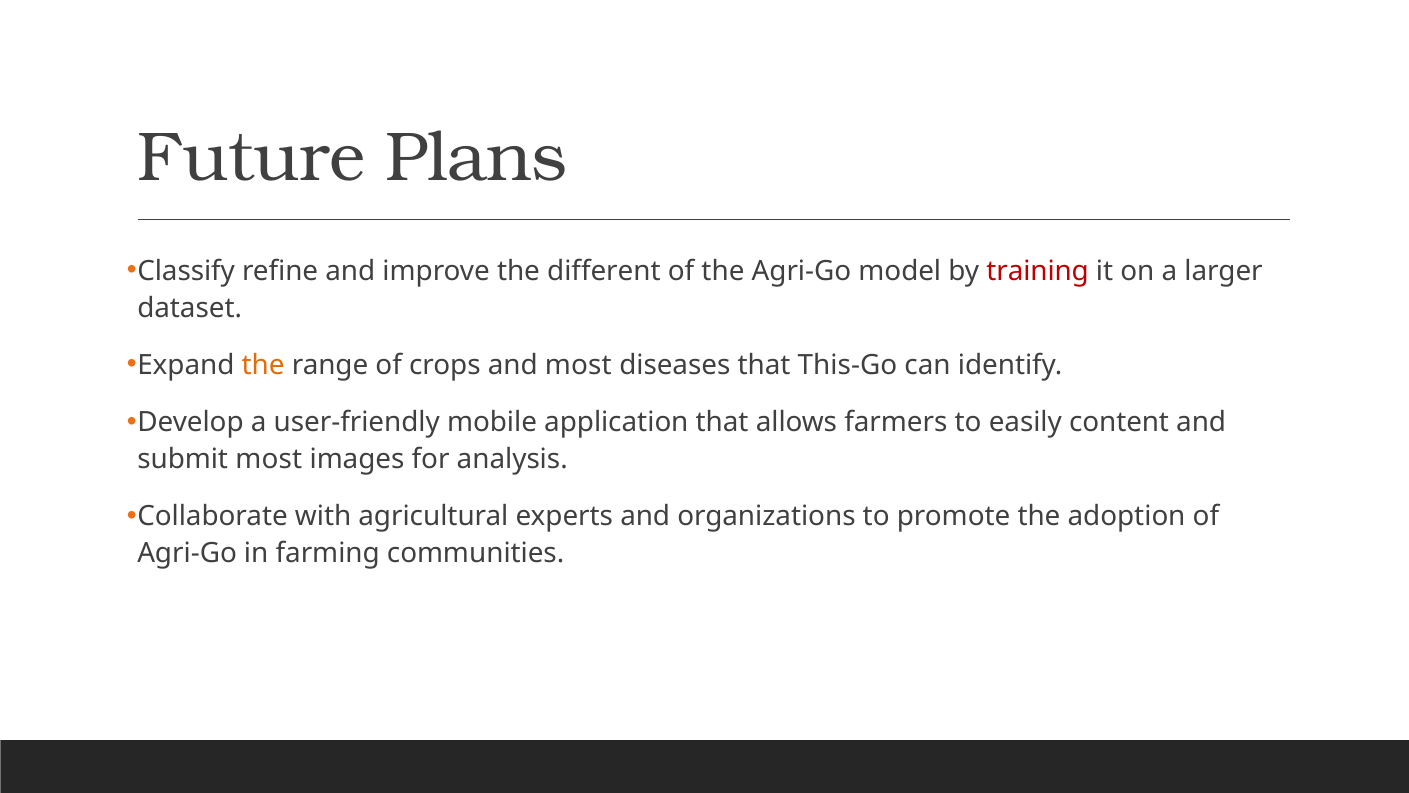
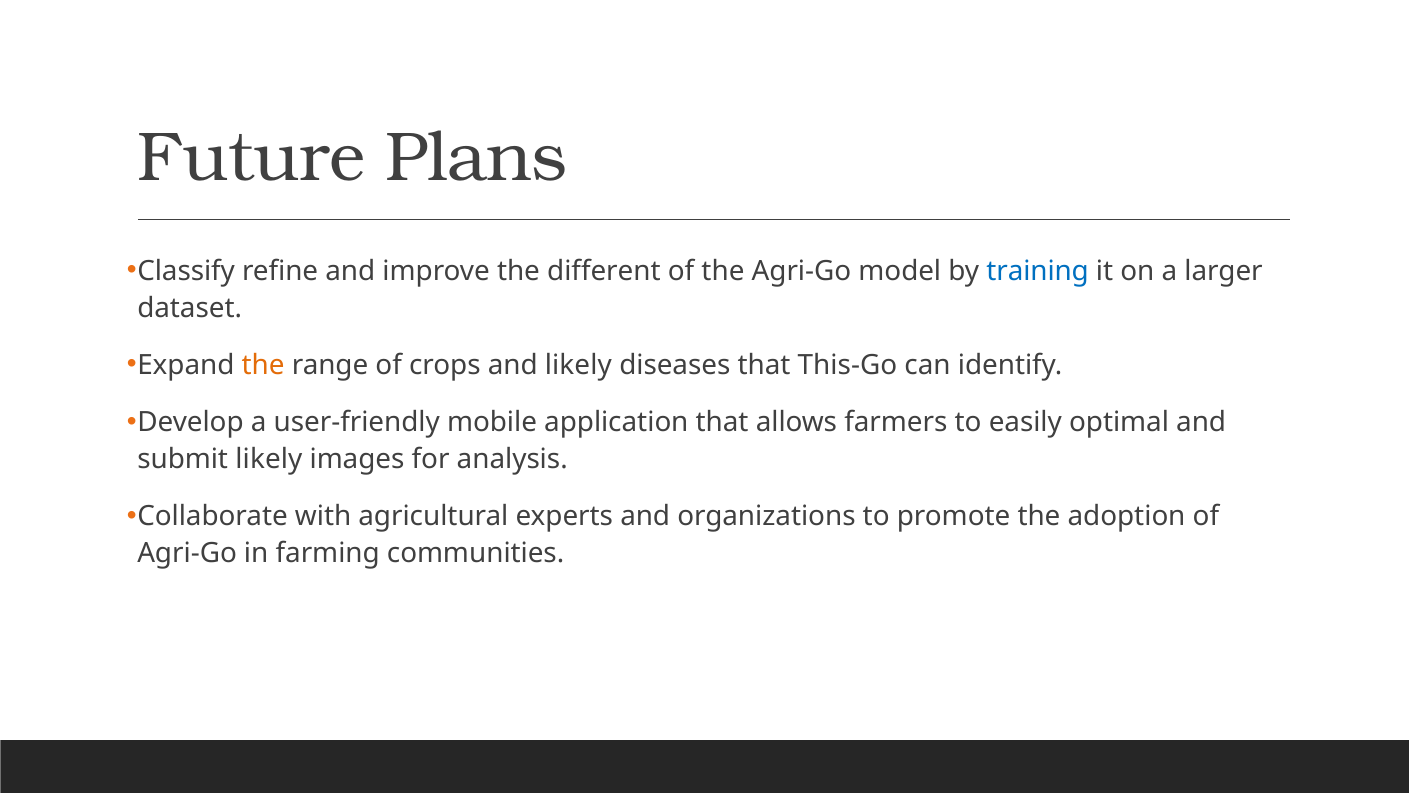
training colour: red -> blue (1038, 271)
and most: most -> likely (578, 365)
content: content -> optimal (1119, 422)
submit most: most -> likely (269, 459)
